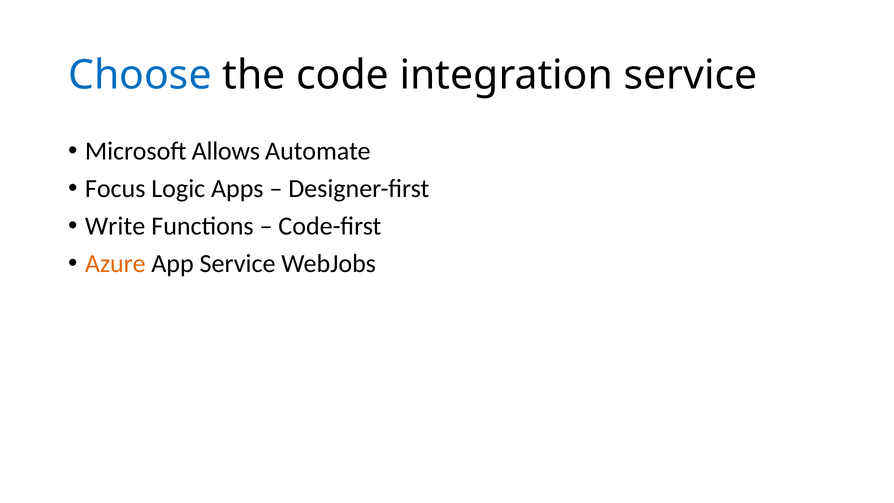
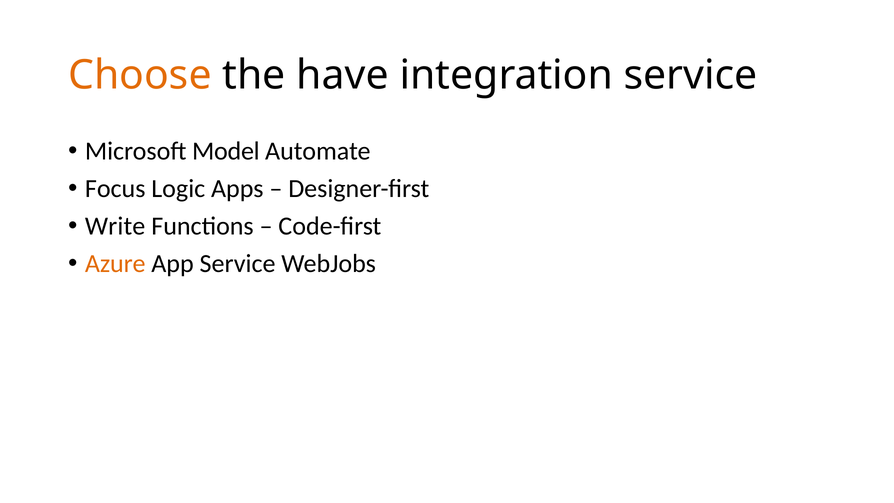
Choose colour: blue -> orange (140, 75)
code: code -> have (342, 75)
Allows: Allows -> Model (226, 151)
